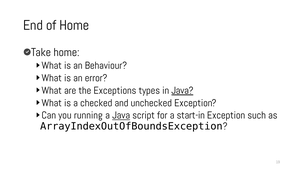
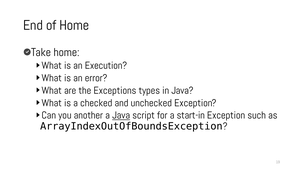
Behaviour: Behaviour -> Execution (106, 66)
Java underline: present -> none (182, 91)
running: running -> another (88, 116)
